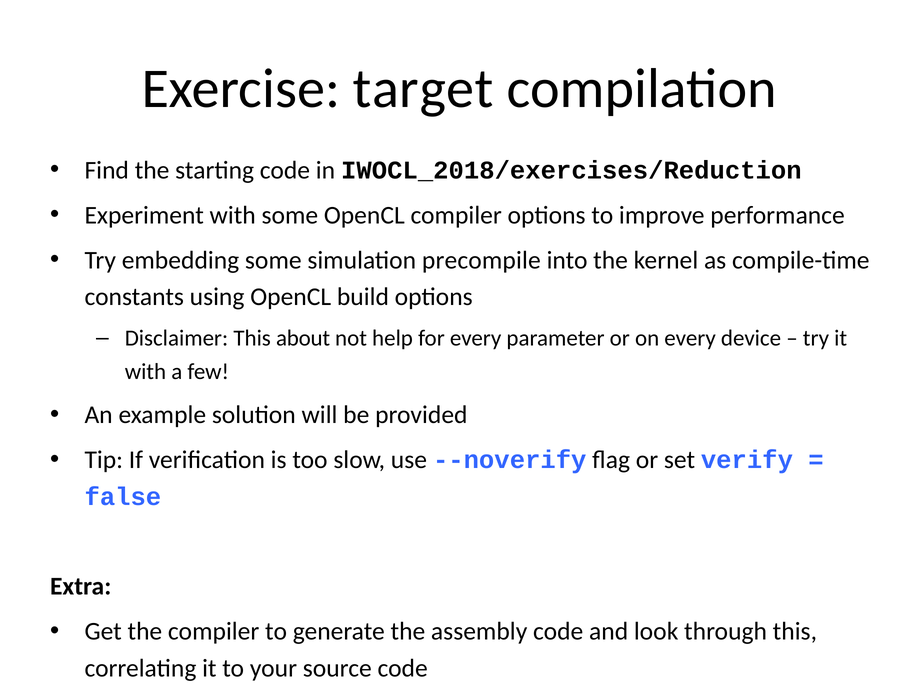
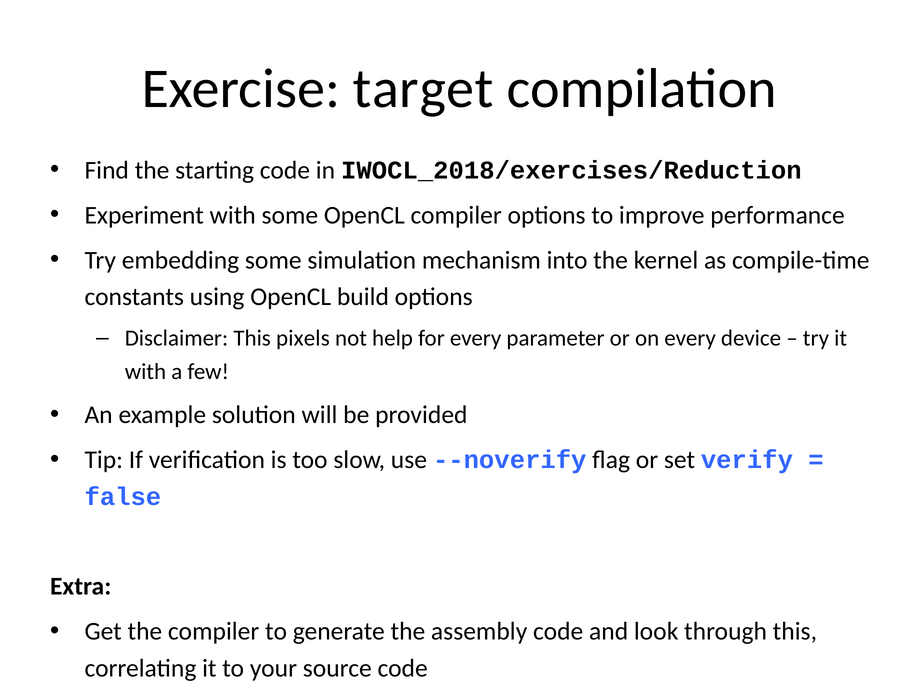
precompile: precompile -> mechanism (481, 260)
about: about -> pixels (303, 339)
